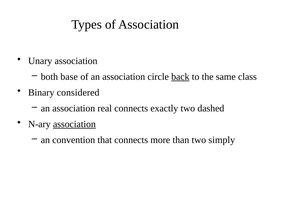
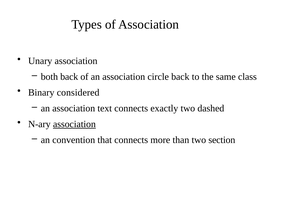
both base: base -> back (69, 77)
back underline: present -> none (180, 77)
real: real -> text (105, 108)
simply: simply -> section (222, 140)
